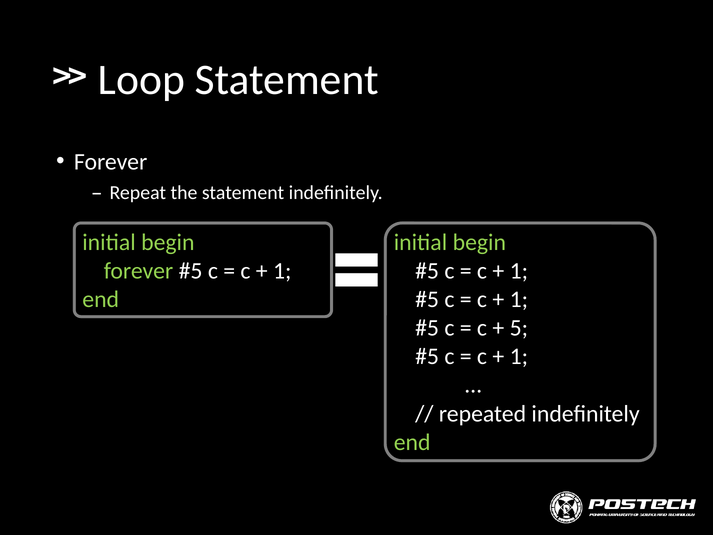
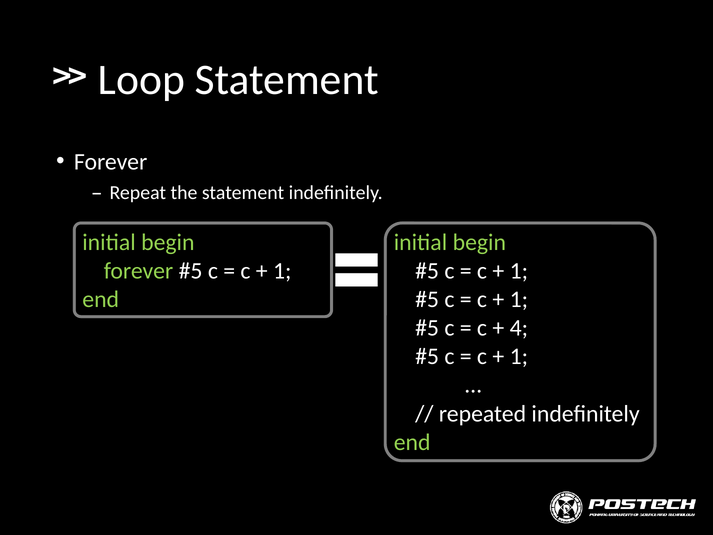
5: 5 -> 4 (519, 328)
